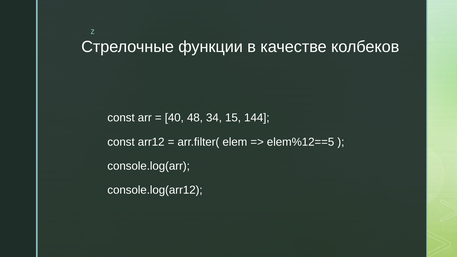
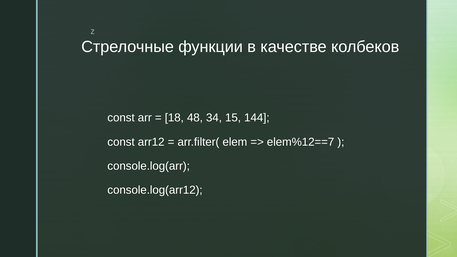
40: 40 -> 18 (174, 118)
elem%12==5: elem%12==5 -> elem%12==7 (301, 142)
